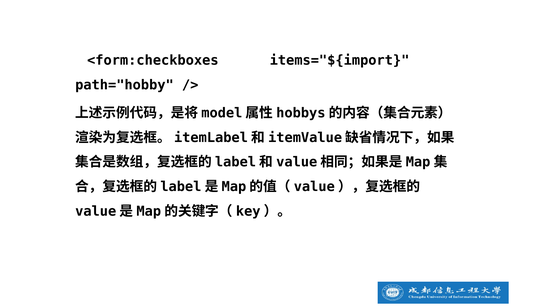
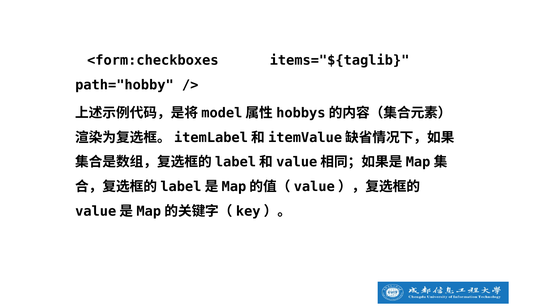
items="${import: items="${import -> items="${taglib (340, 60)
